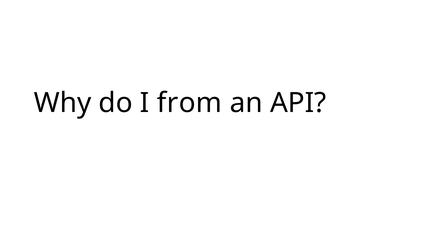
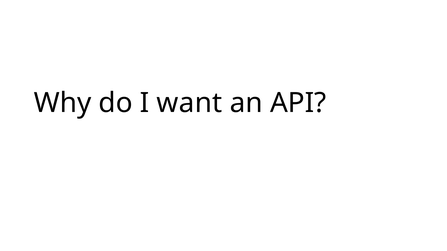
from: from -> want (190, 103)
